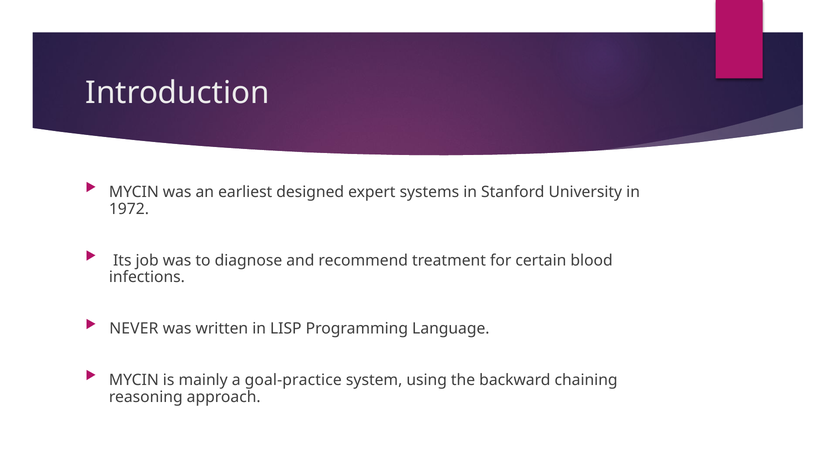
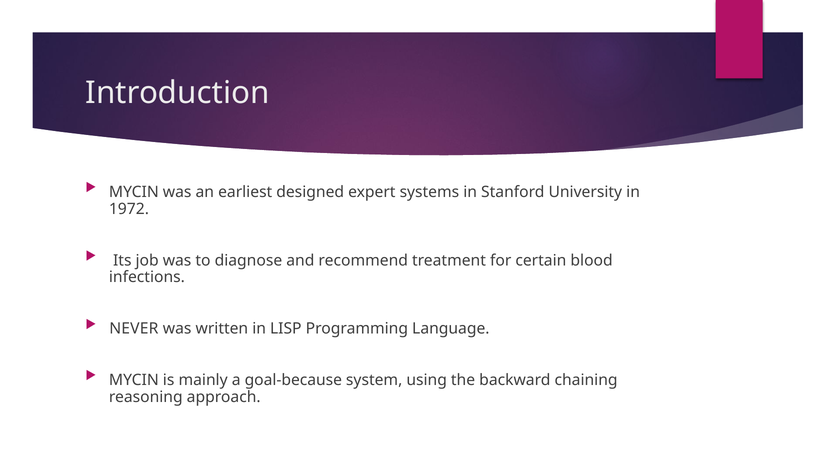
goal-practice: goal-practice -> goal-because (293, 380)
